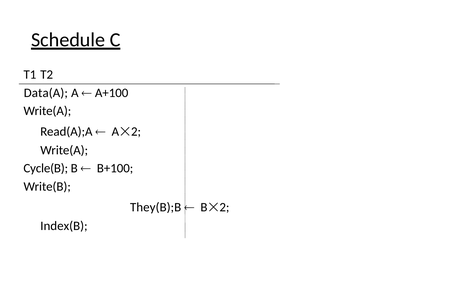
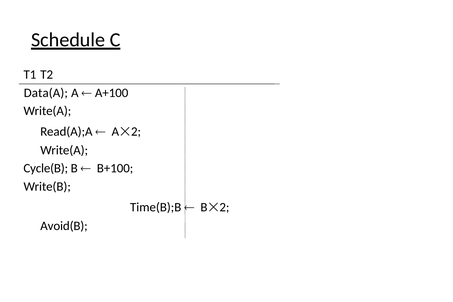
They(B);B: They(B);B -> Time(B);B (156, 207)
Index(B: Index(B -> Avoid(B (64, 226)
